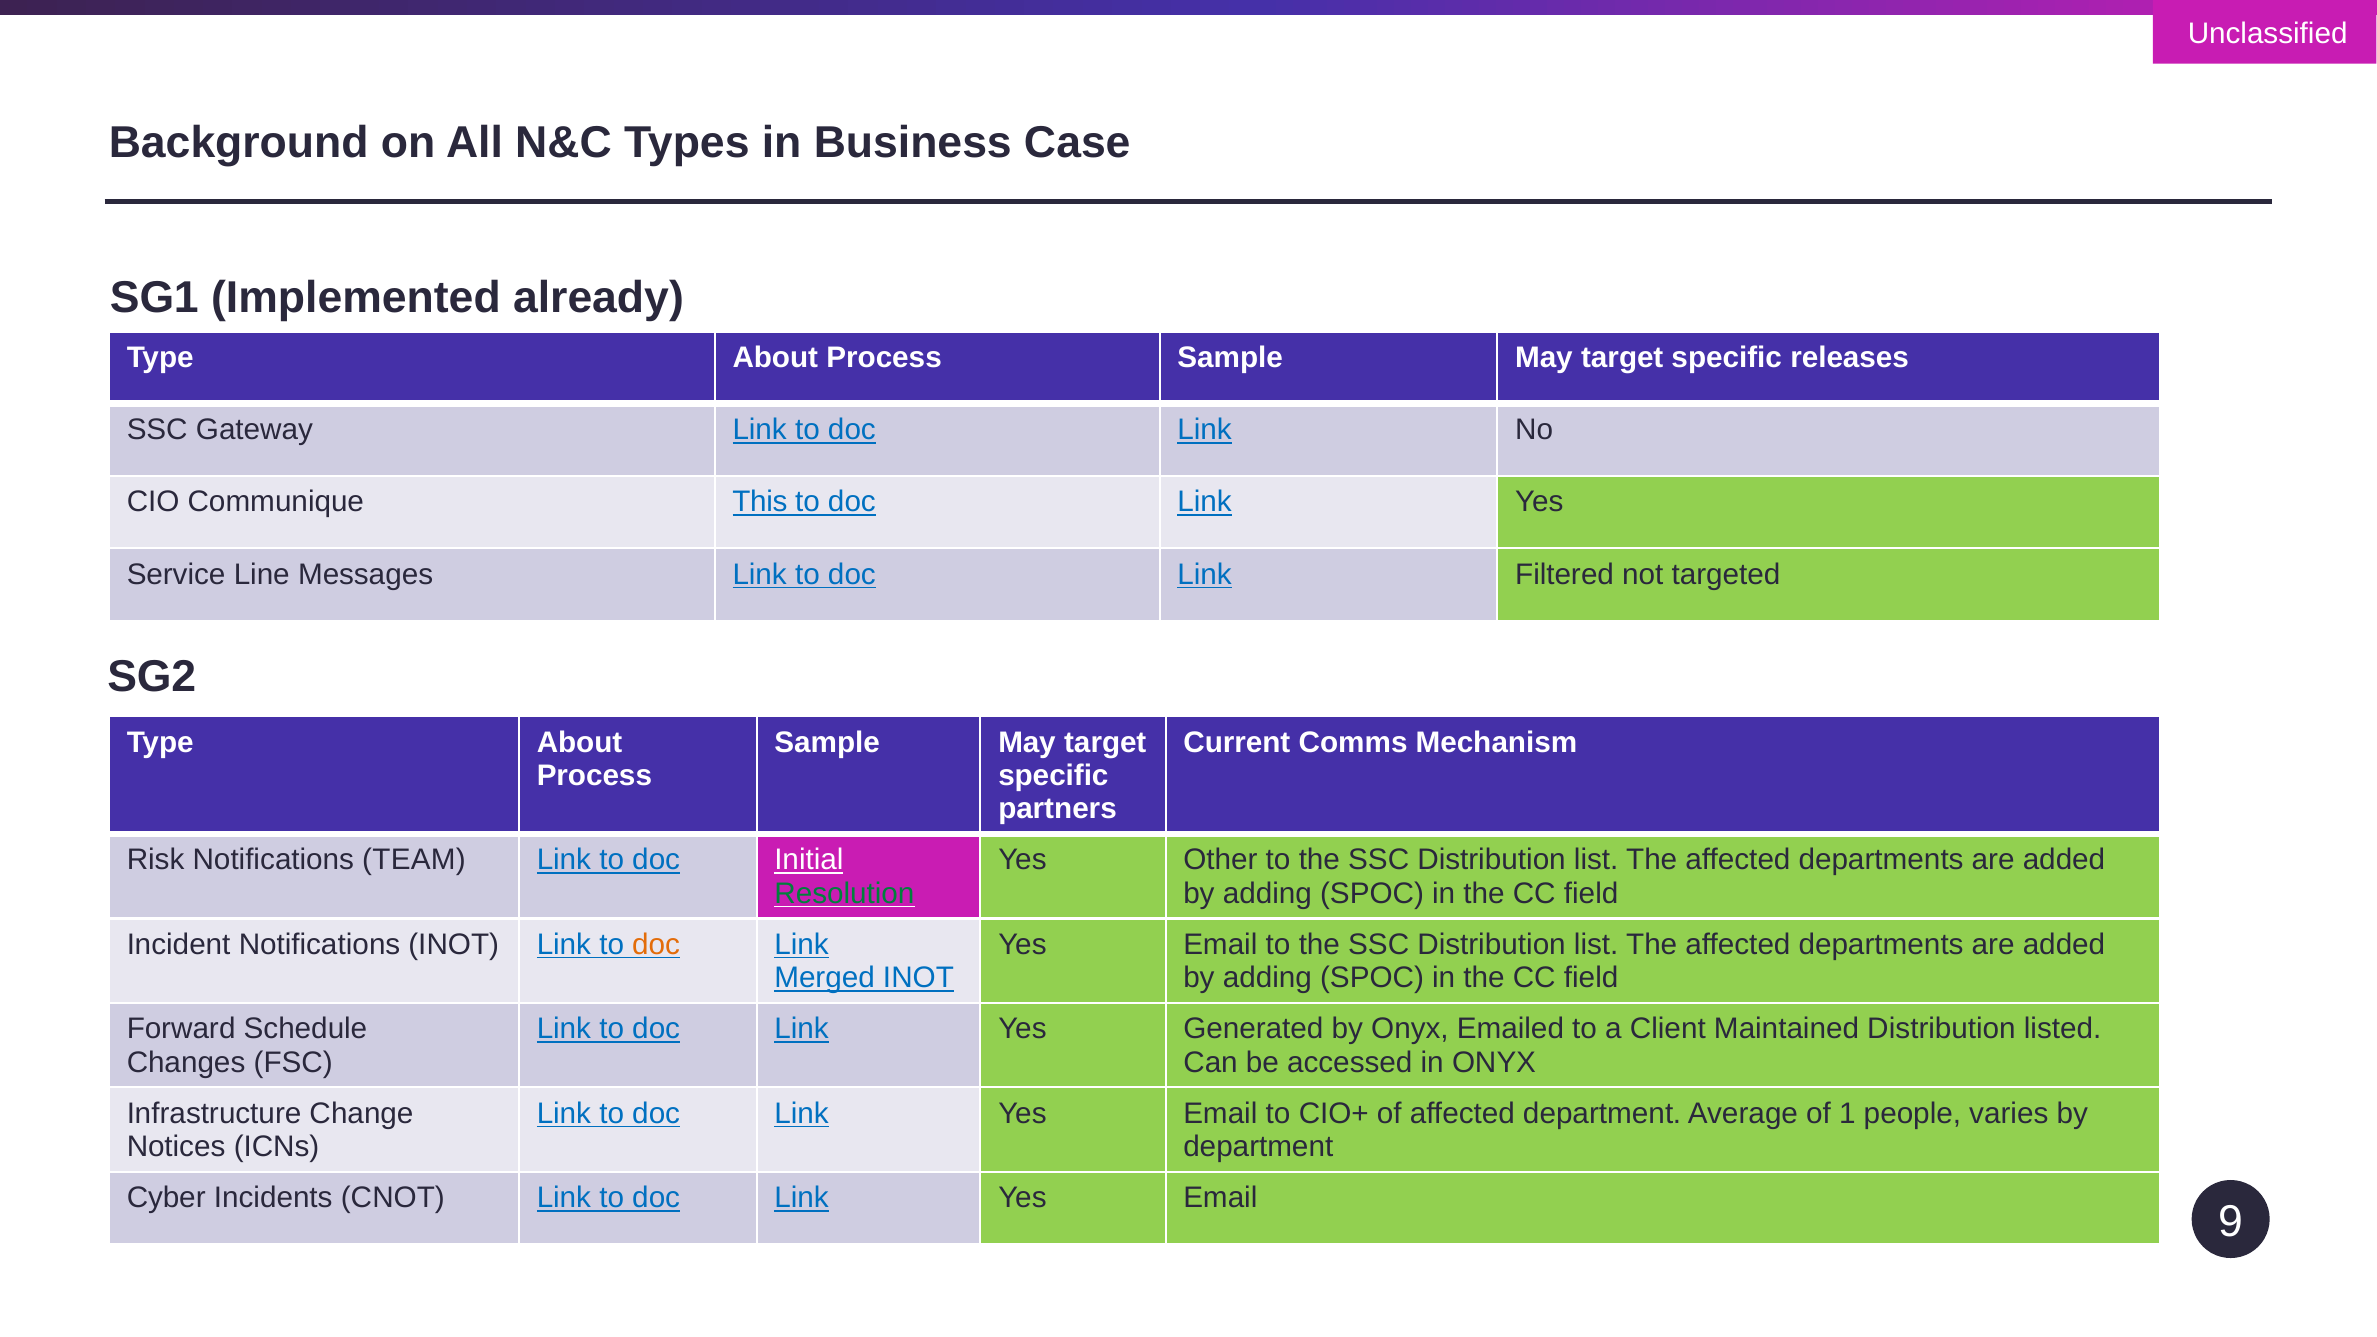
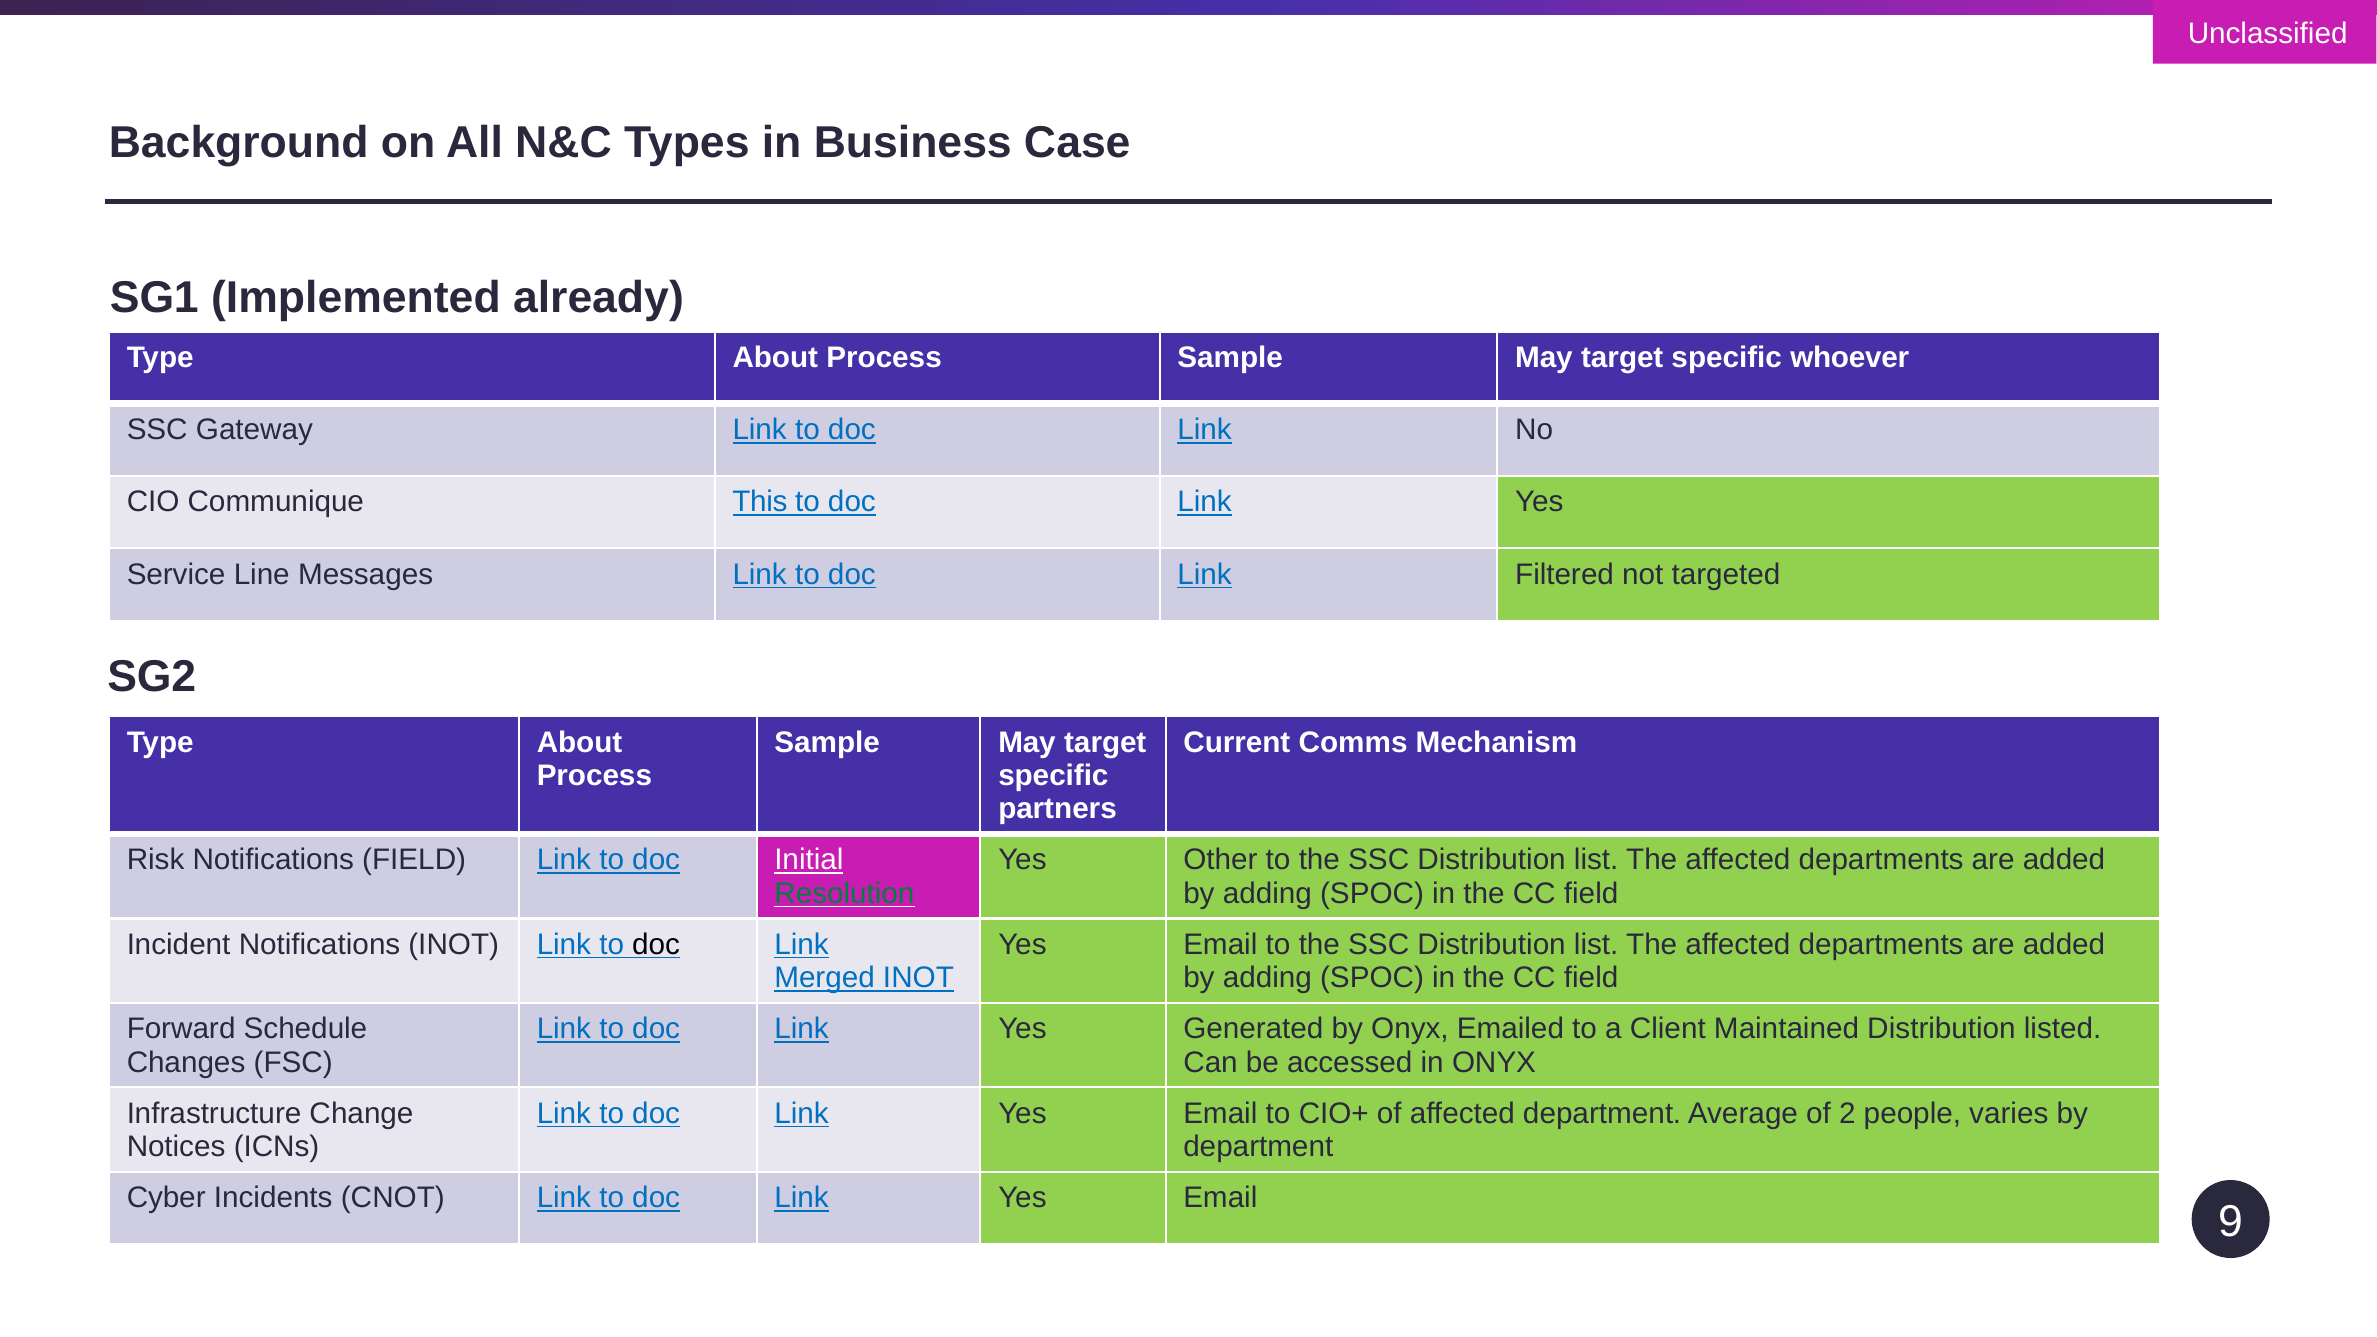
releases: releases -> whoever (1850, 358)
Notifications TEAM: TEAM -> FIELD (414, 860)
doc colour: orange -> black (656, 945)
1: 1 -> 2 (1847, 1114)
